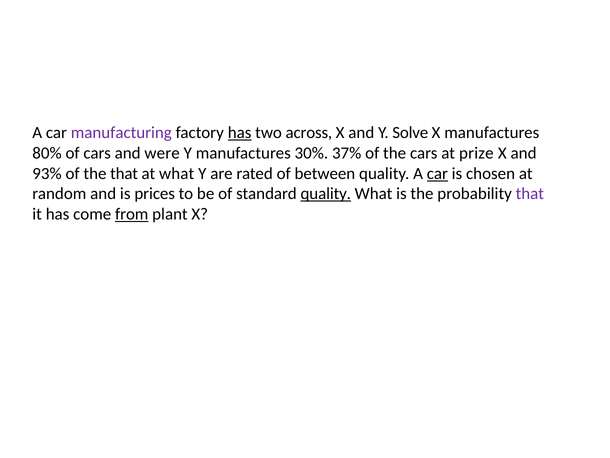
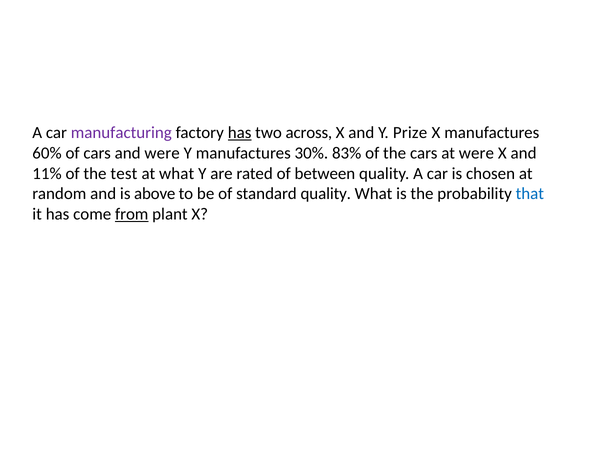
Solve: Solve -> Prize (410, 133)
80%: 80% -> 60% (47, 153)
37%: 37% -> 83% (347, 153)
at prize: prize -> were (476, 153)
93%: 93% -> 11% (47, 173)
the that: that -> test (124, 173)
car underline: present -> none (437, 173)
prices: prices -> above (155, 194)
quality underline: present -> none (326, 194)
that colour: purple -> blue (530, 194)
